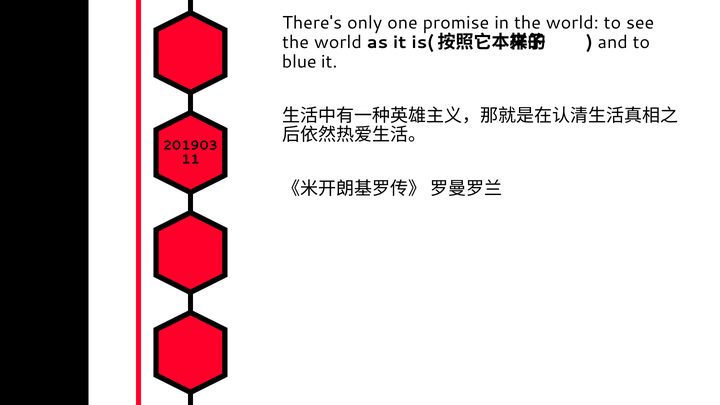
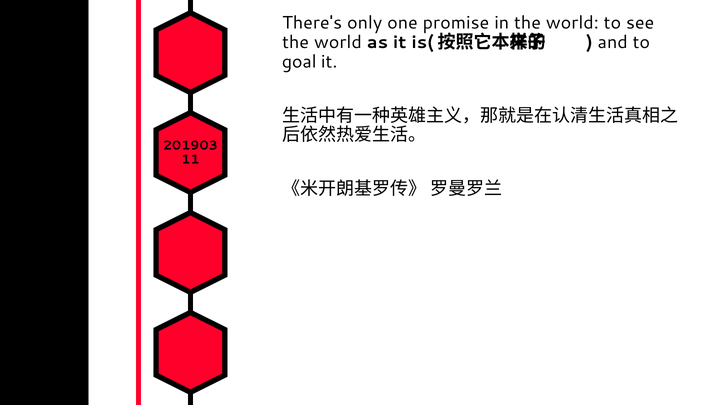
blue: blue -> goal (299, 62)
